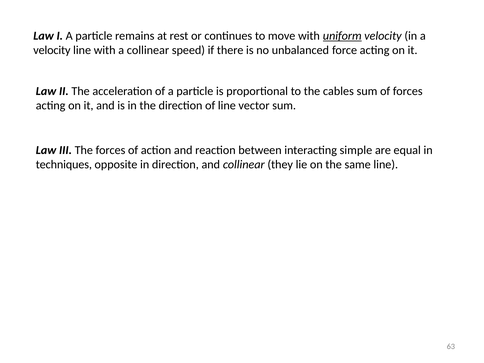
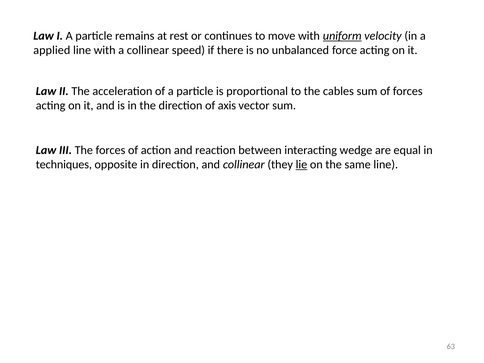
velocity: velocity -> applied (52, 50)
of line: line -> axis (227, 106)
simple: simple -> wedge (356, 150)
lie underline: none -> present (301, 165)
